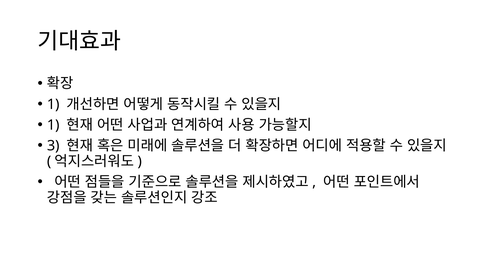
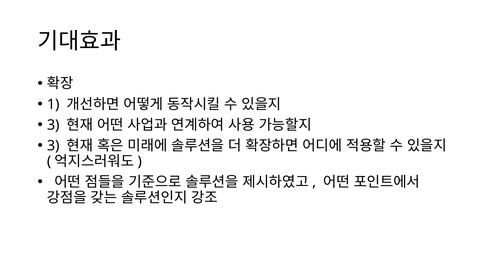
1: 1 -> 3 (53, 125)
